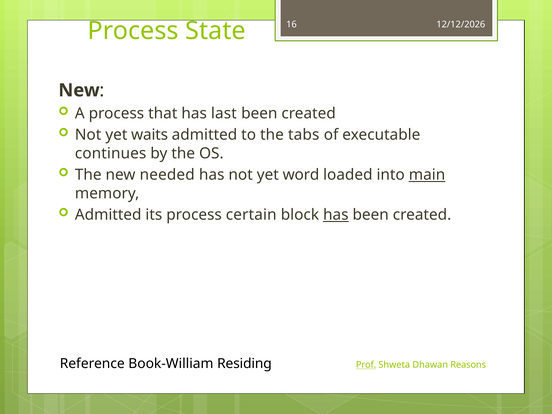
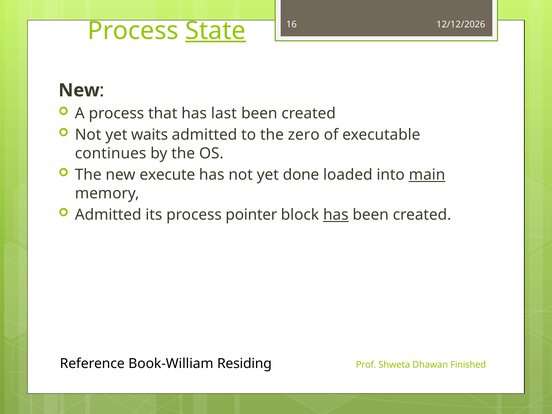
State underline: none -> present (216, 31)
tabs: tabs -> zero (304, 135)
needed: needed -> execute (167, 175)
word: word -> done (301, 175)
certain: certain -> pointer (251, 215)
Prof underline: present -> none (366, 365)
Reasons: Reasons -> Finished (468, 365)
